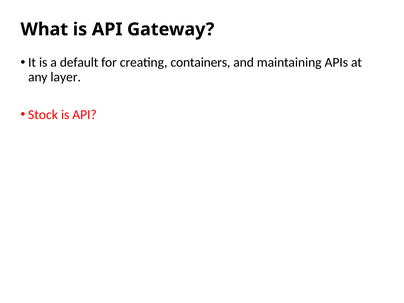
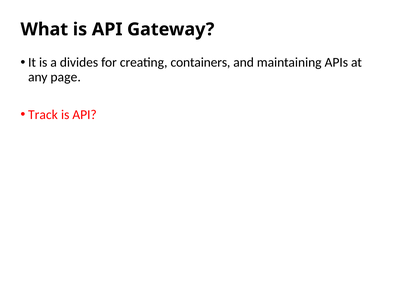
default: default -> divides (79, 63)
layer: layer -> page (66, 77)
Stock: Stock -> Track (43, 115)
